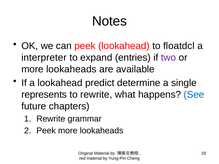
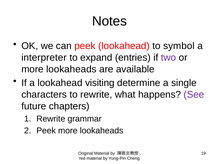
floatdcl: floatdcl -> symbol (179, 46)
predict: predict -> visiting (100, 83)
represents: represents -> characters (44, 95)
See colour: blue -> purple (194, 95)
